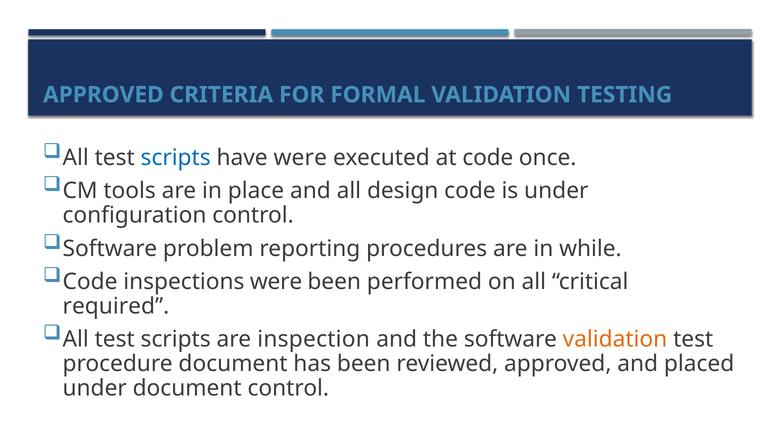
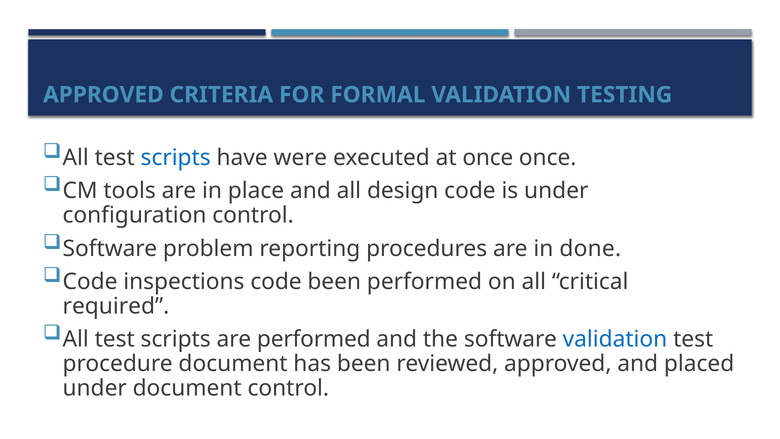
at code: code -> once (488, 158)
while: while -> done (590, 248)
inspections were: were -> code (276, 281)
are inspection: inspection -> performed (314, 339)
validation colour: orange -> blue (615, 339)
